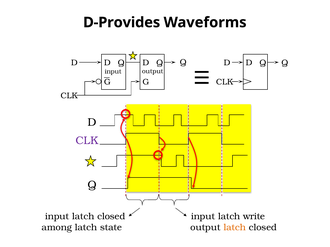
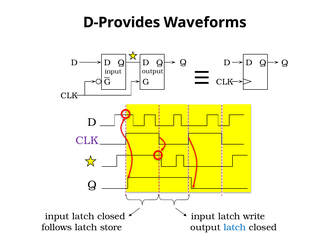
among: among -> follows (57, 228)
state: state -> store (111, 228)
latch colour: orange -> blue (235, 228)
